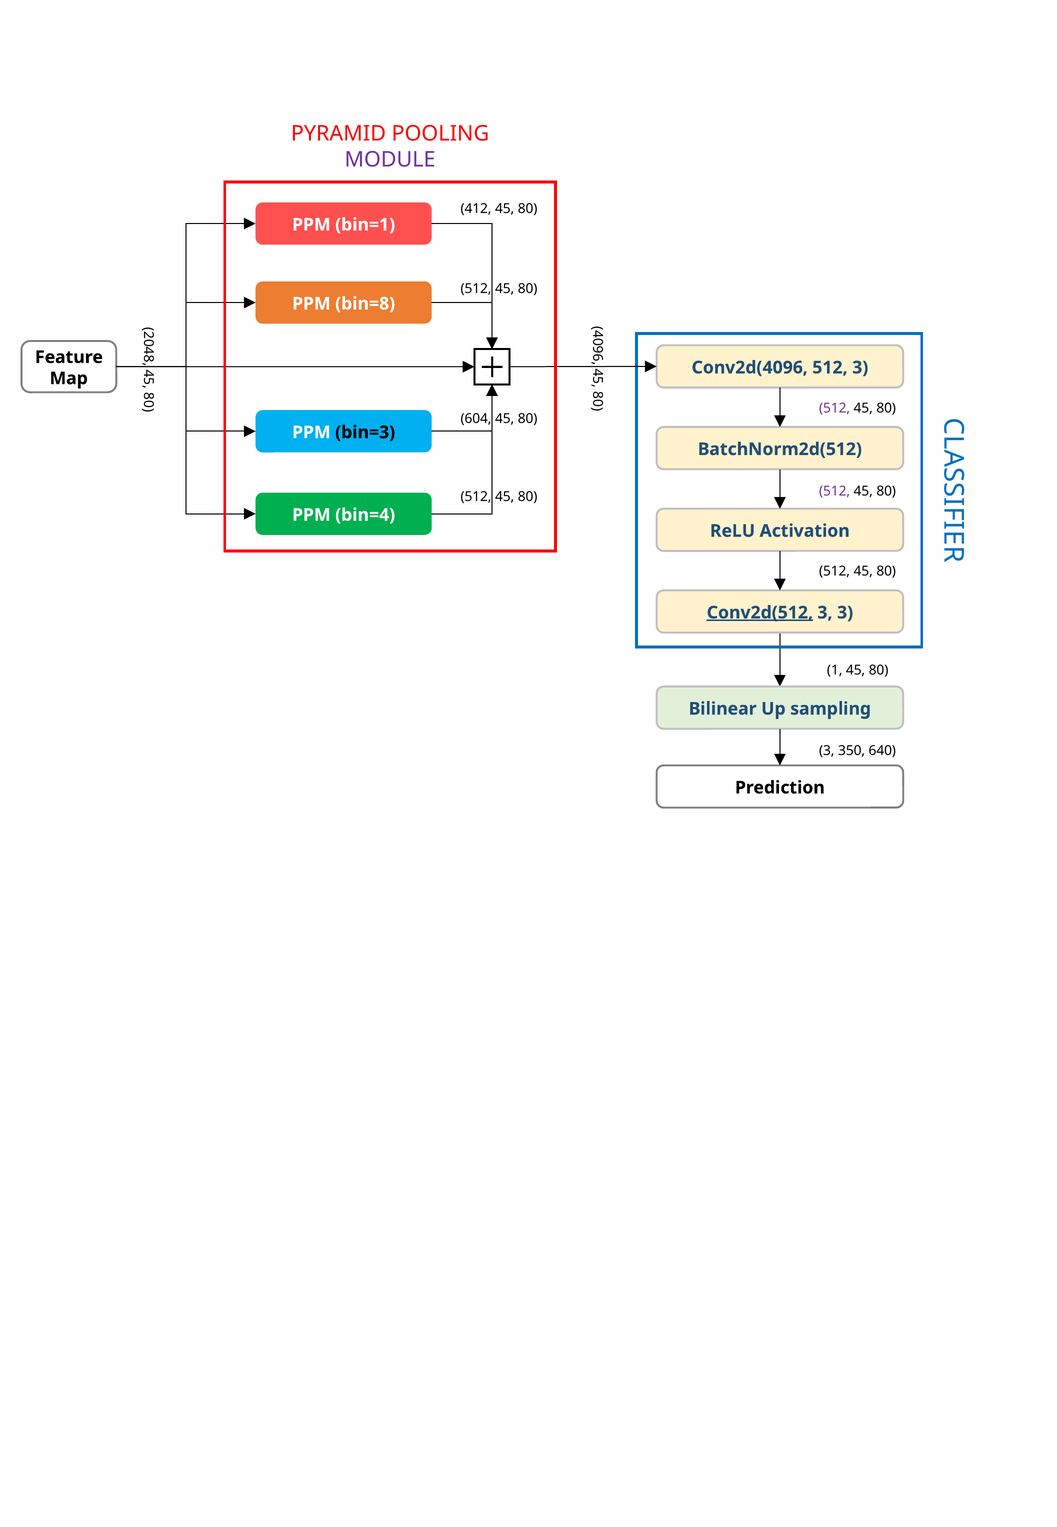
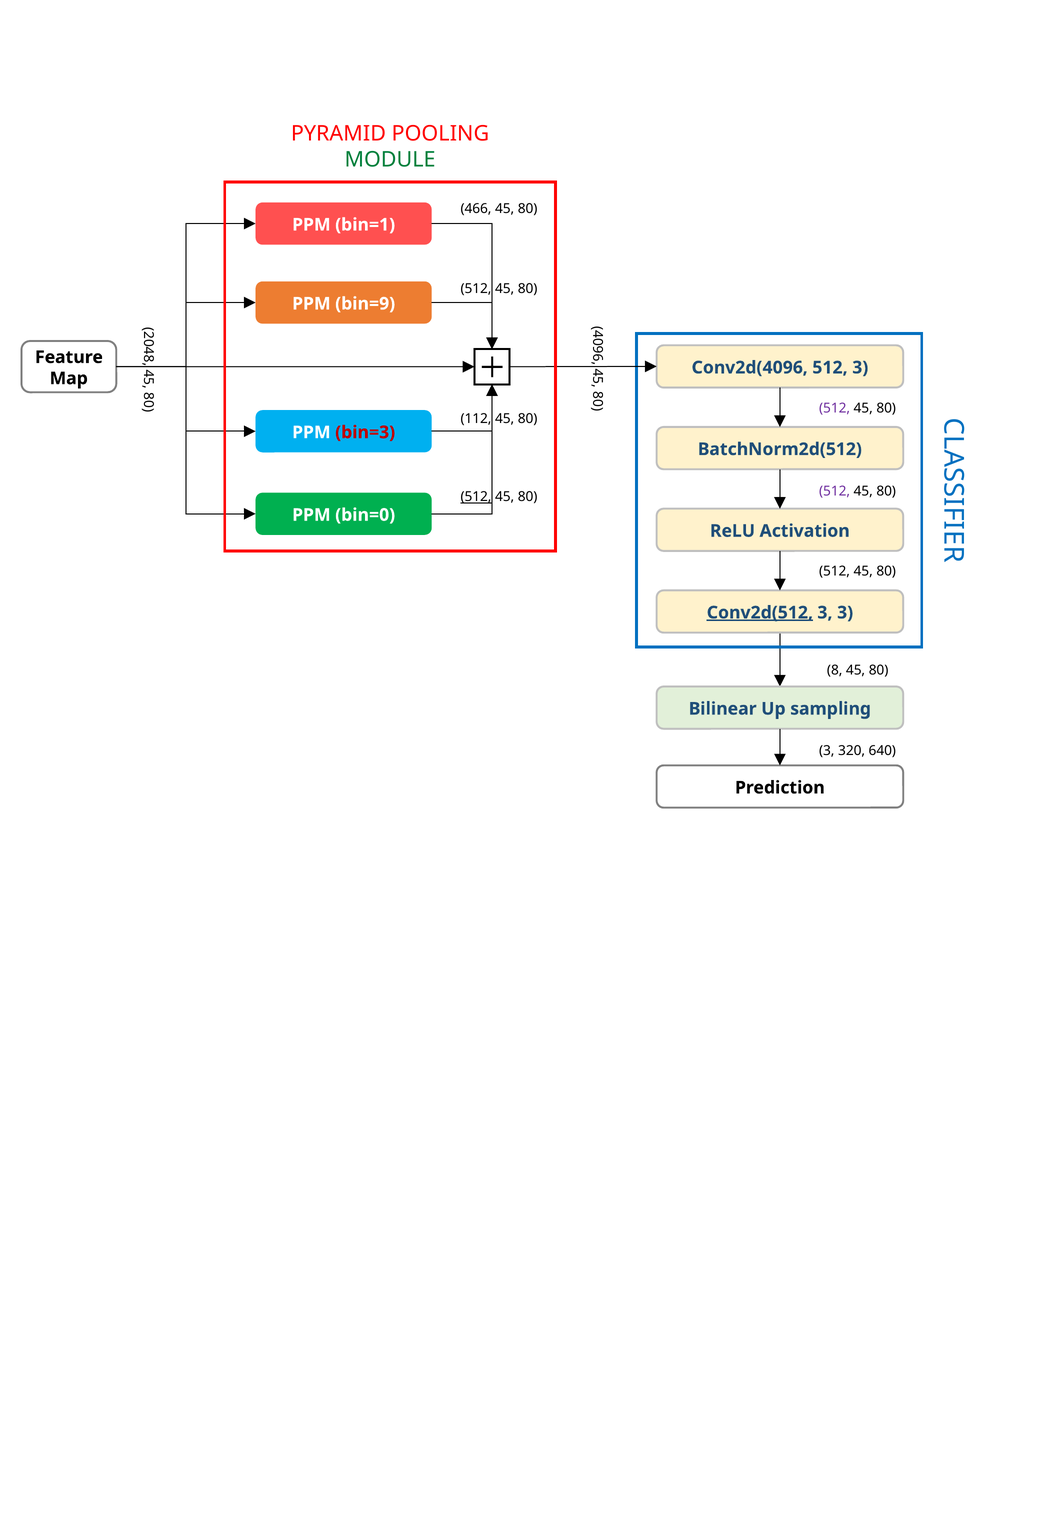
MODULE colour: purple -> green (390, 159)
412: 412 -> 466 (476, 209)
bin=8: bin=8 -> bin=9 (365, 304)
604: 604 -> 112 (476, 419)
bin=3 colour: black -> red (365, 432)
512 underline: none -> present (476, 497)
bin=4: bin=4 -> bin=0 (365, 515)
1: 1 -> 8 (835, 670)
350: 350 -> 320 (852, 751)
